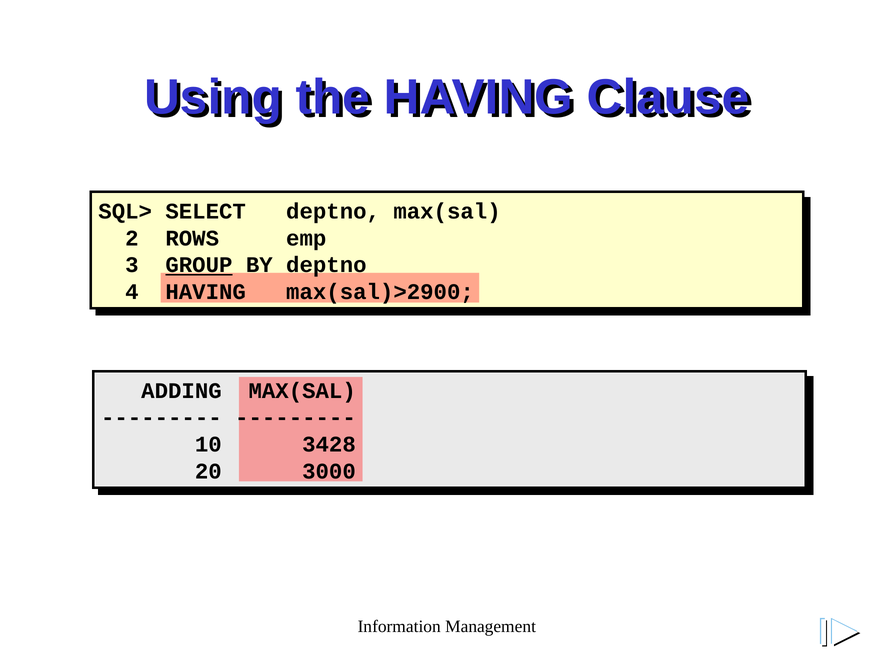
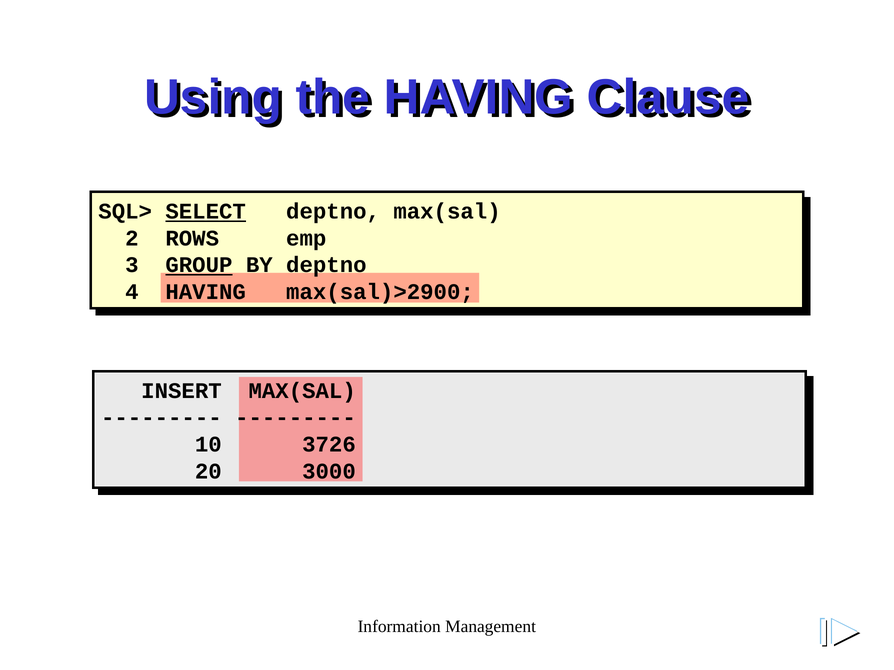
SELECT underline: none -> present (206, 212)
ADDING: ADDING -> INSERT (181, 391)
3428: 3428 -> 3726 (329, 445)
